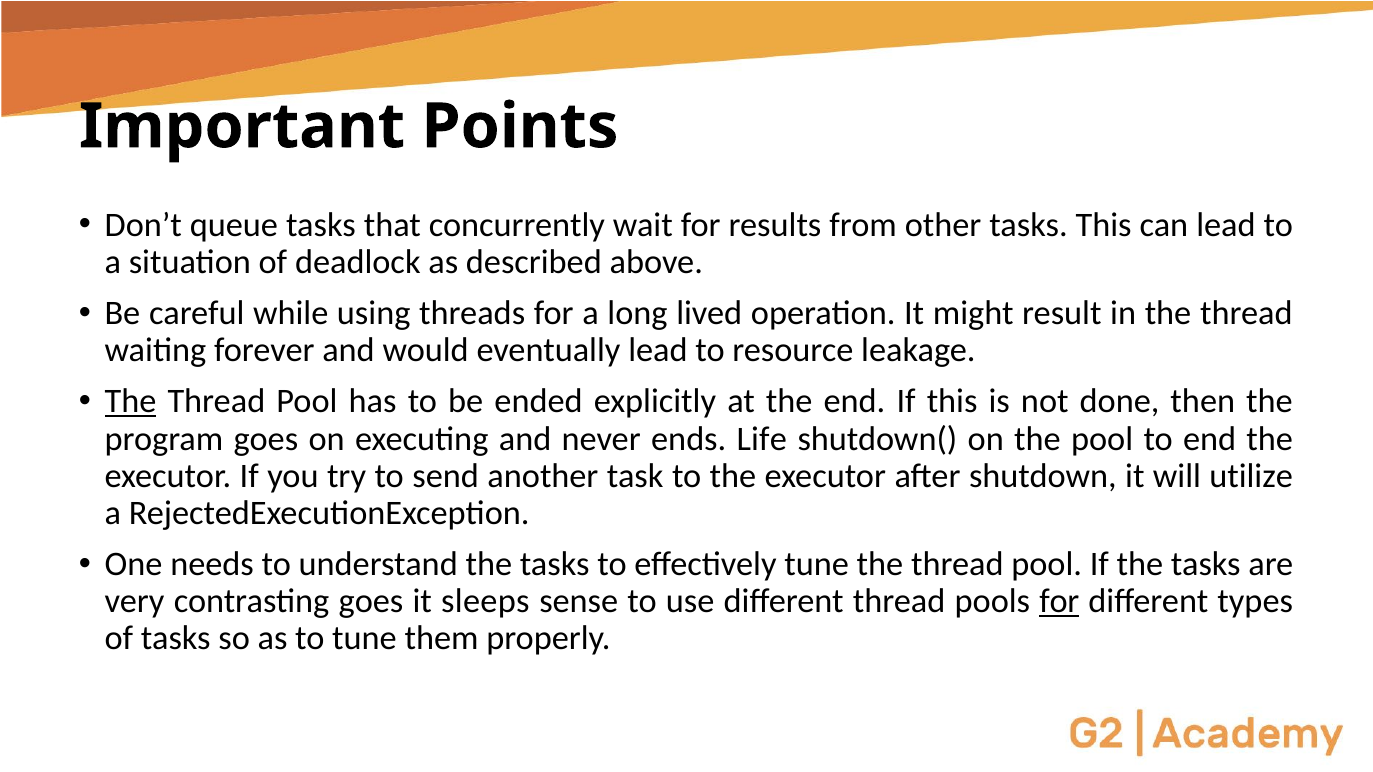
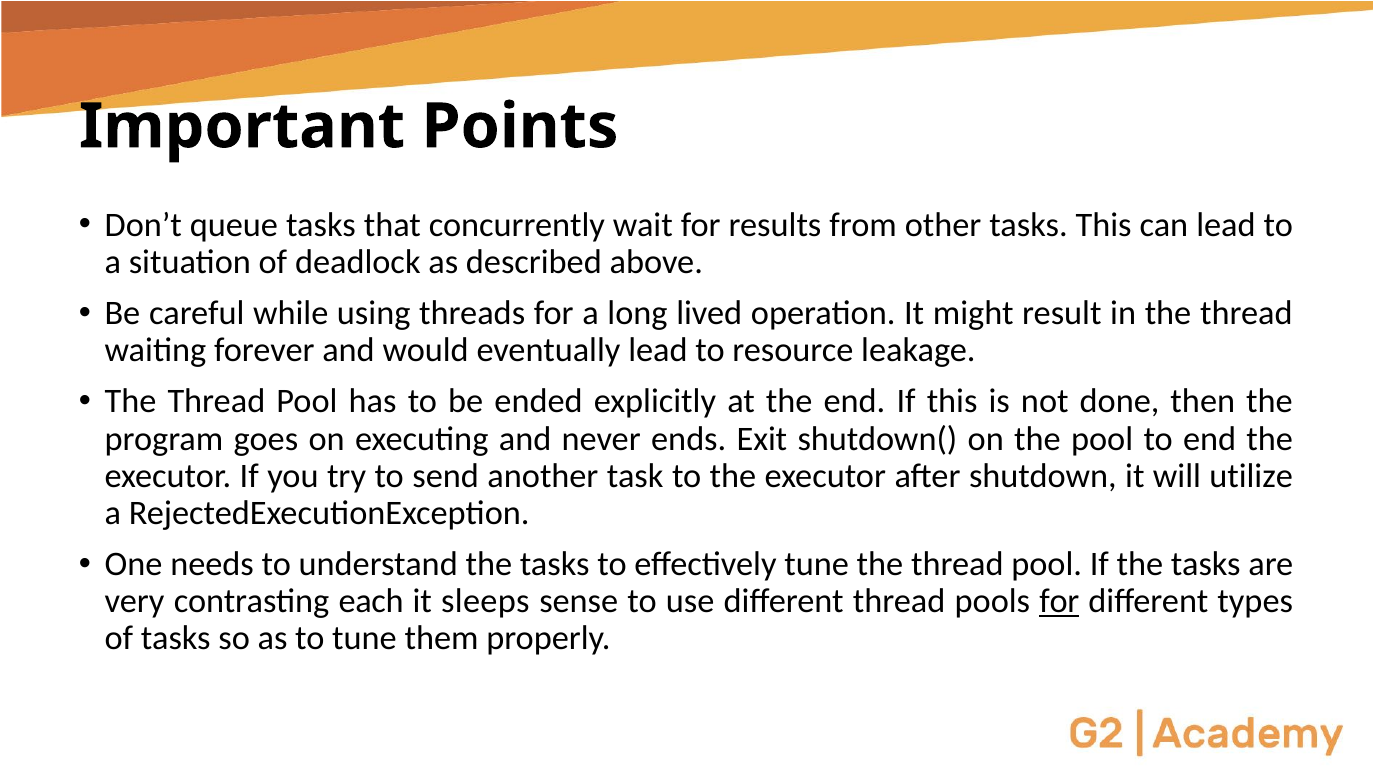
The underline: present -> none (131, 402)
Life: Life -> Exit (762, 439)
contrasting goes: goes -> each (371, 601)
